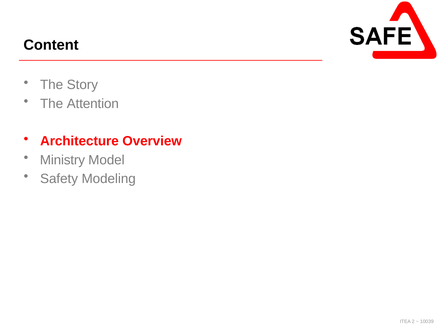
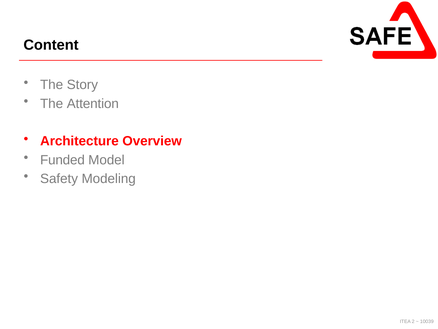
Ministry: Ministry -> Funded (62, 160)
